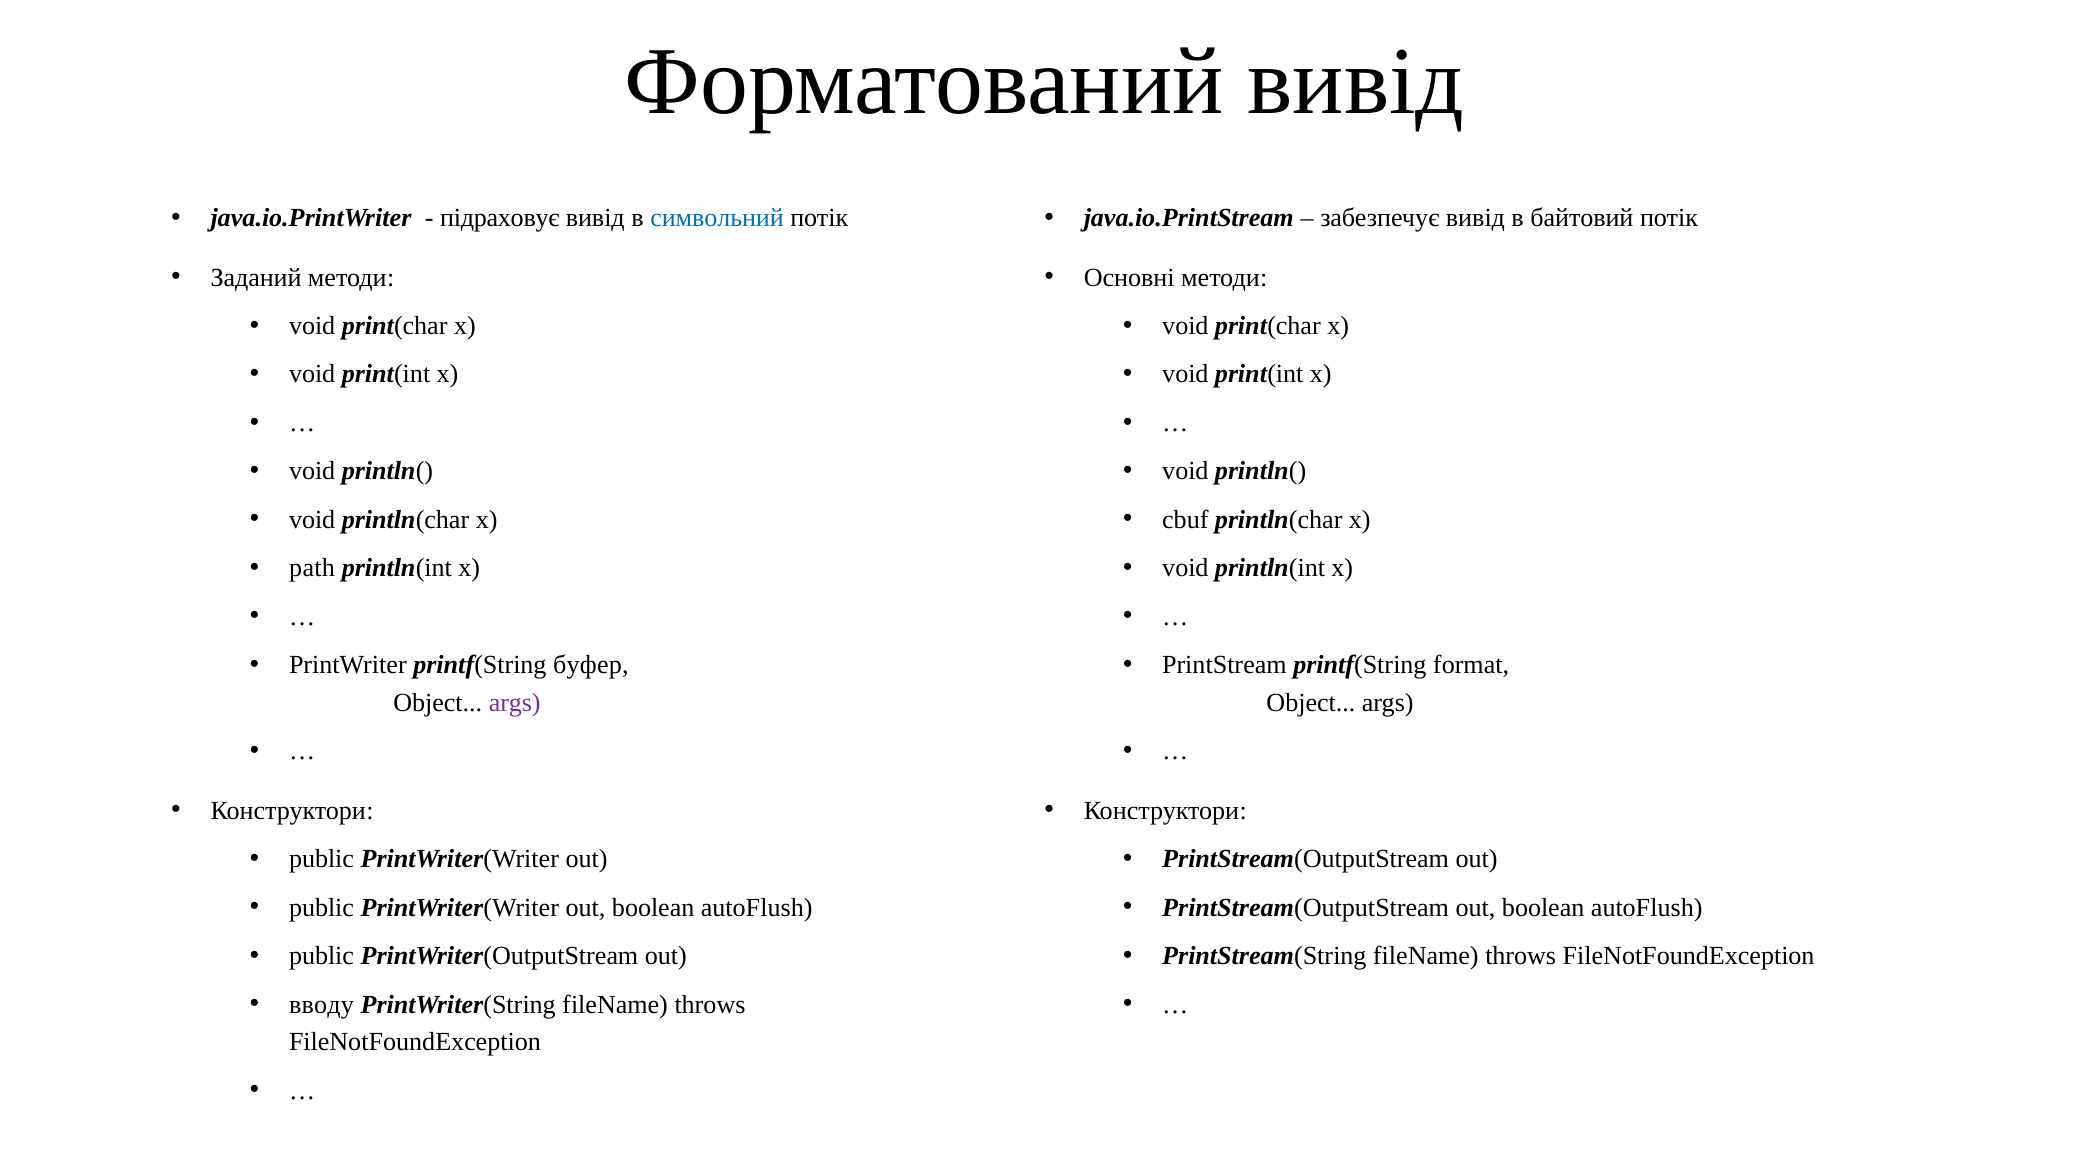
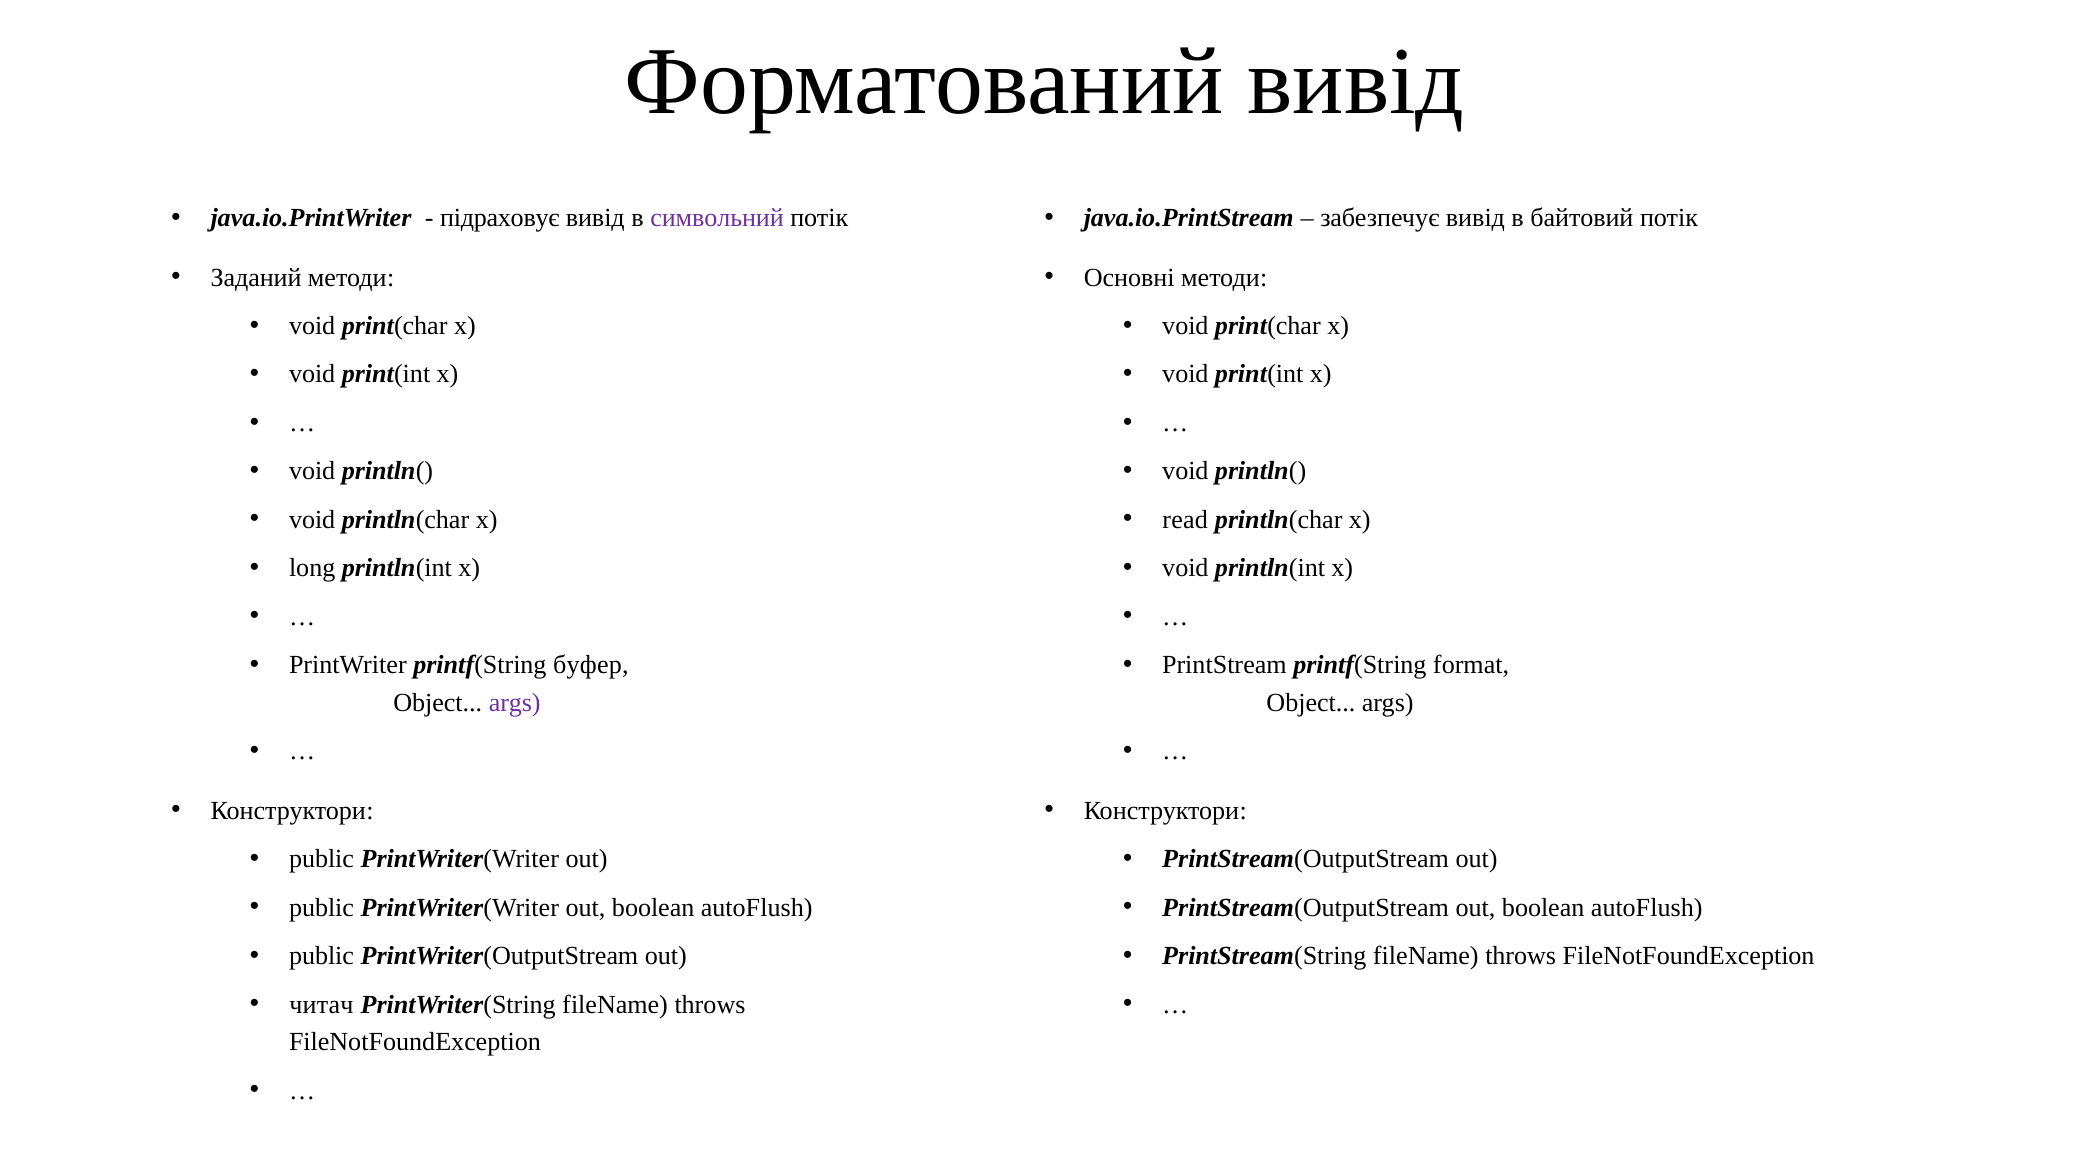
символьний colour: blue -> purple (717, 218)
cbuf: cbuf -> read (1185, 520)
path: path -> long (312, 568)
вводу: вводу -> читач (321, 1004)
